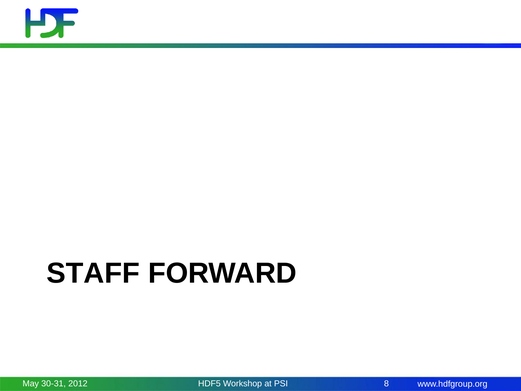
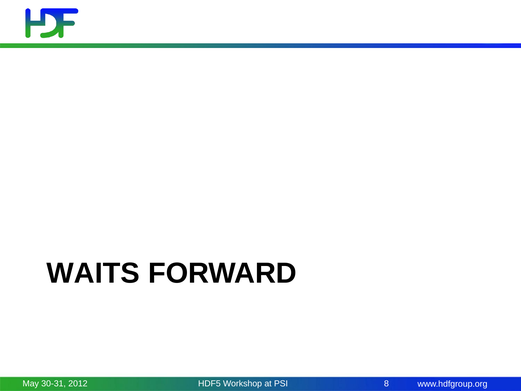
STAFF: STAFF -> WAITS (93, 273)
